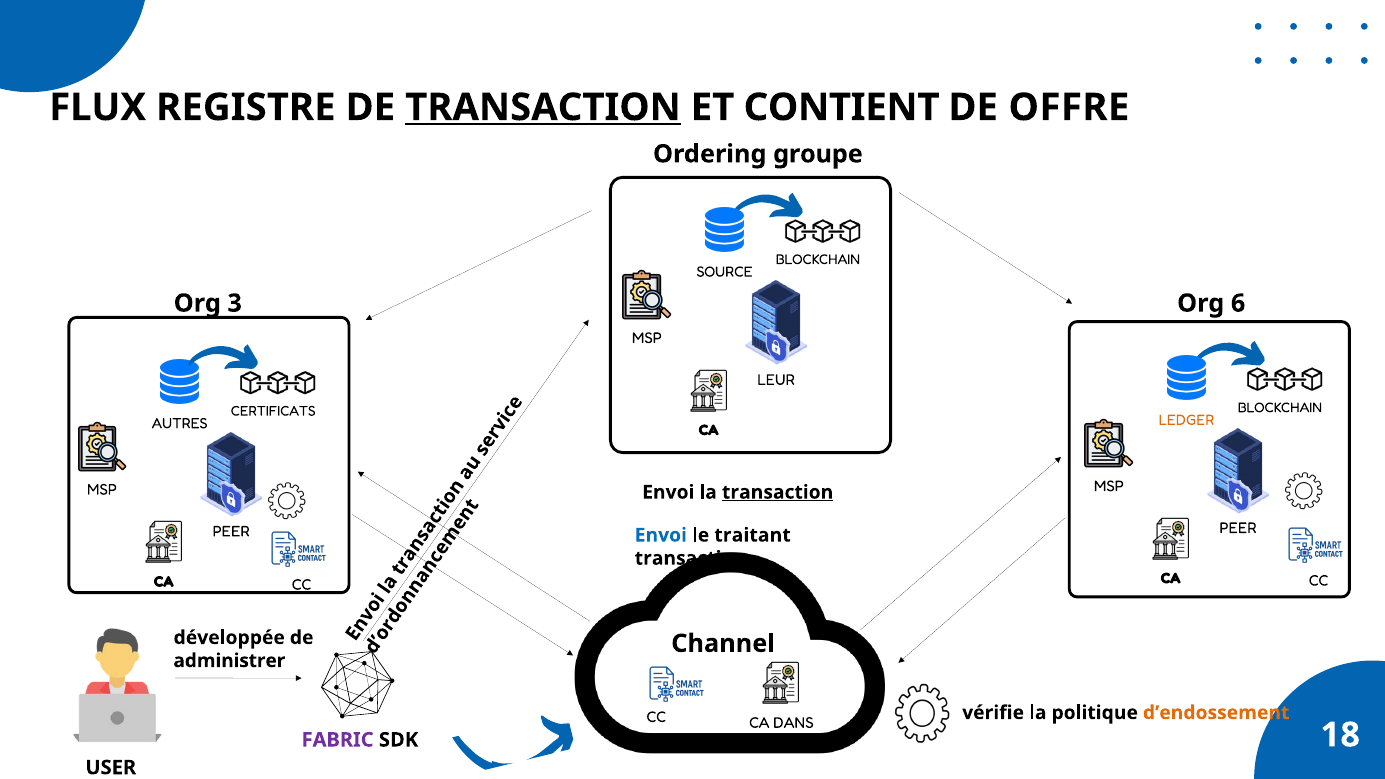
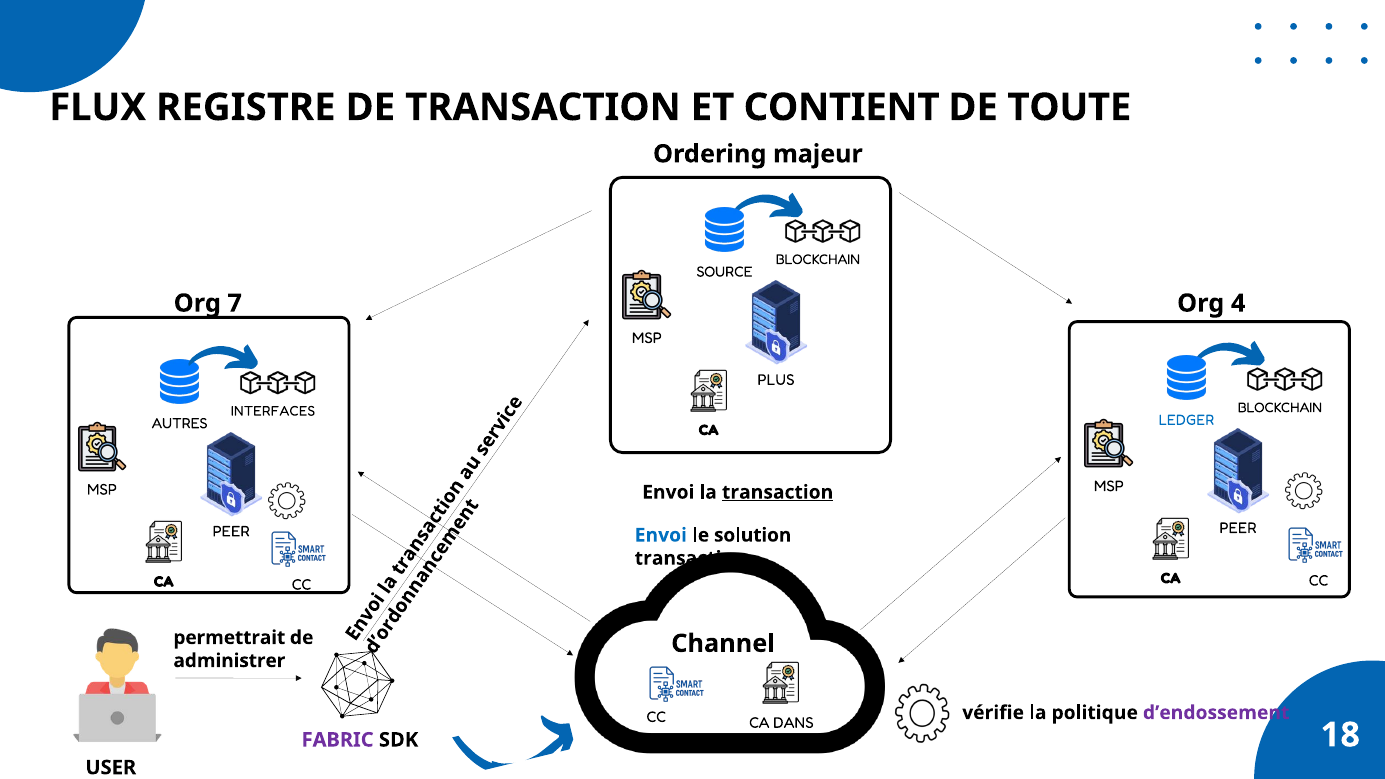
TRANSACTION underline: present -> none (543, 107)
OFFRE: OFFRE -> TOUTE (1069, 107)
groupe: groupe -> majeur (818, 154)
3: 3 -> 7 (235, 303)
6: 6 -> 4 (1238, 303)
LEUR: LEUR -> PLUS (776, 380)
CERTIFICATS: CERTIFICATS -> INTERFACES (273, 411)
LEDGER colour: orange -> blue (1186, 420)
traitant: traitant -> solution (753, 535)
développée: développée -> permettrait (229, 638)
d’endossement colour: orange -> purple (1216, 713)
